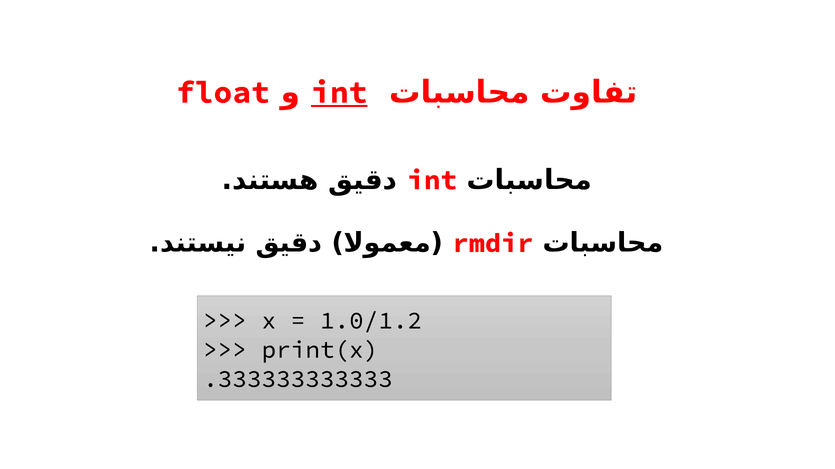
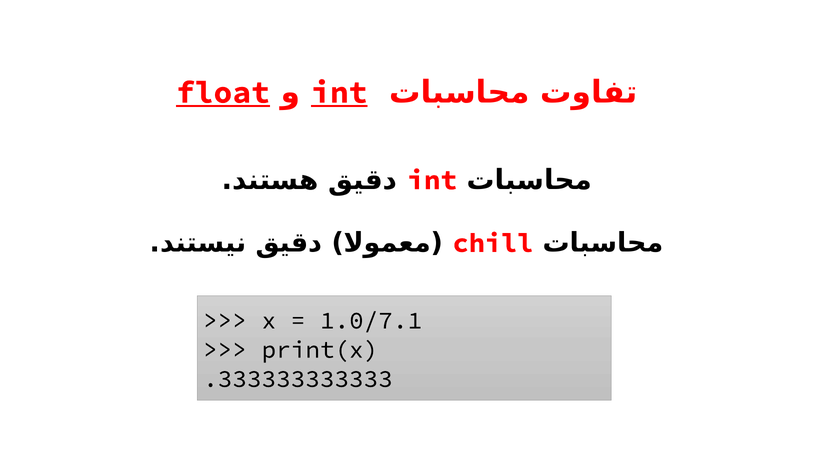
float underline: none -> present (223, 93)
rmdir: rmdir -> chill (493, 243)
1.0/1.2: 1.0/1.2 -> 1.0/7.1 (371, 321)
